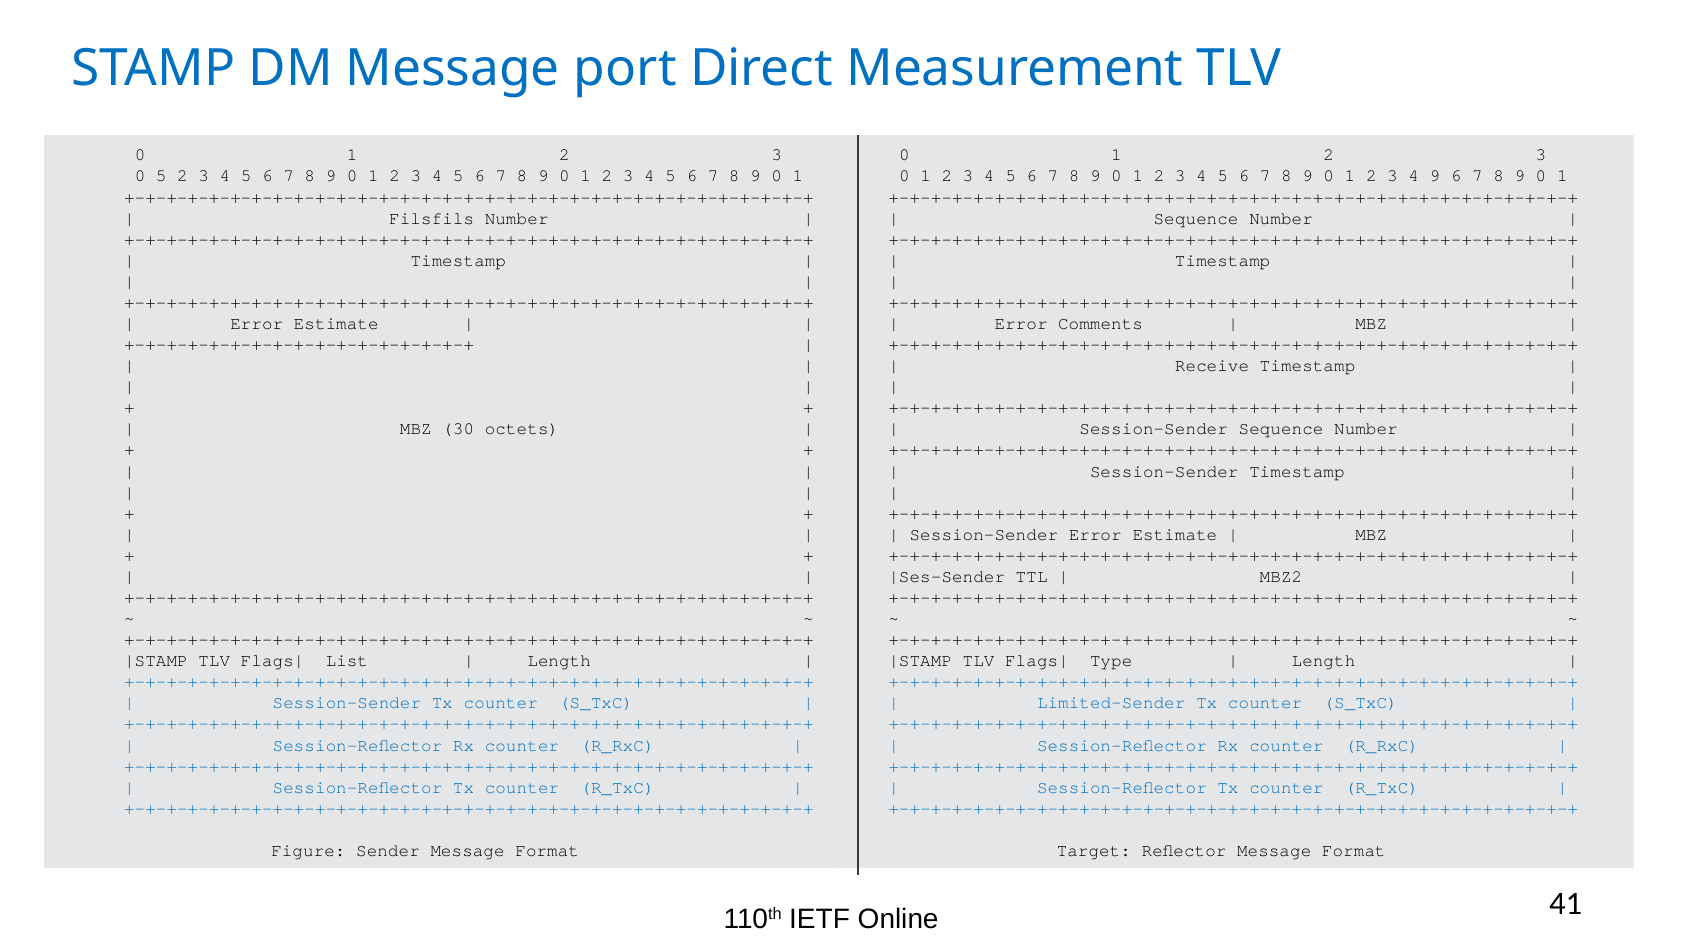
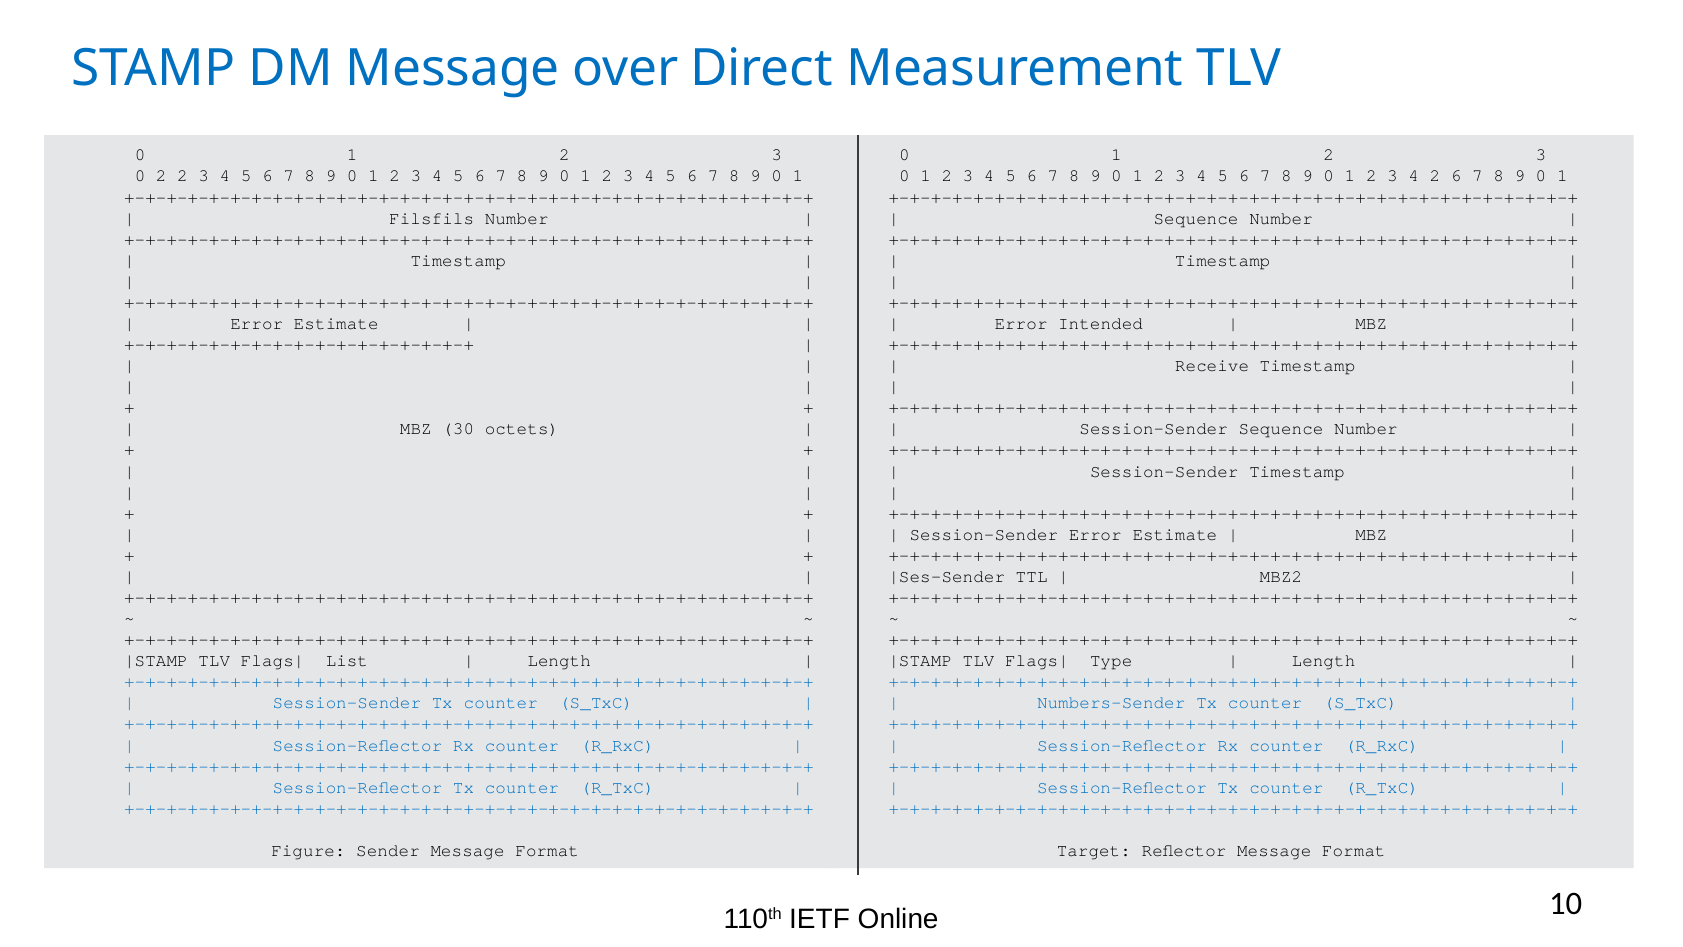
port: port -> over (625, 69)
0 5: 5 -> 2 (161, 176)
4 9: 9 -> 2 (1435, 176)
Comments: Comments -> Intended (1101, 324)
Limited-Sender: Limited-Sender -> Numbers-Sender (1111, 703)
41: 41 -> 10 (1566, 904)
